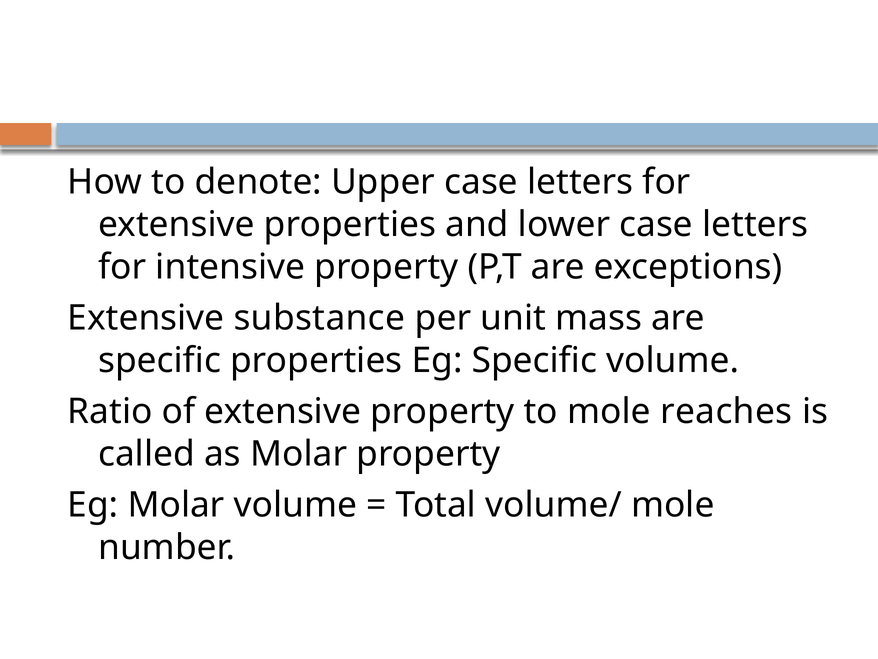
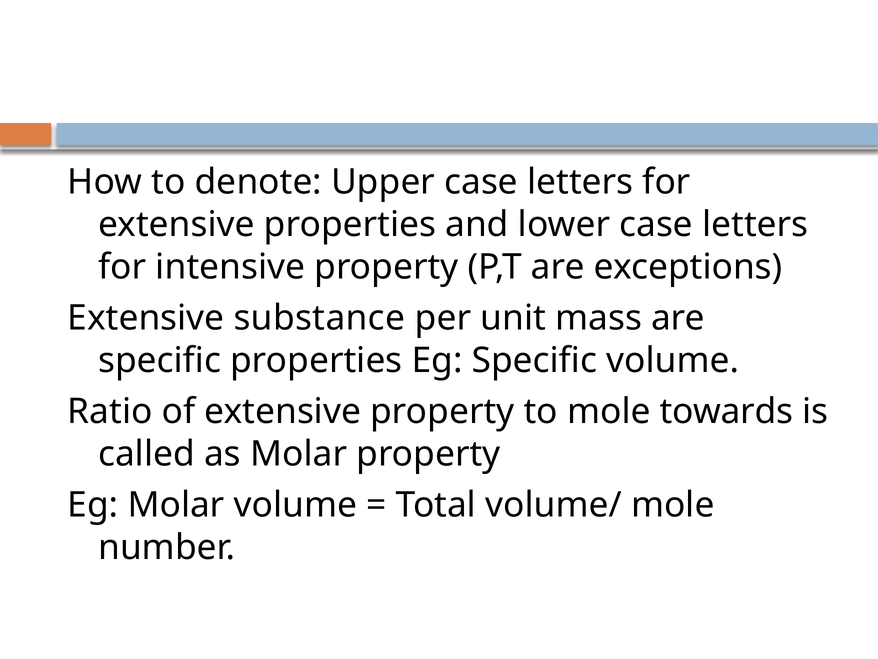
reaches: reaches -> towards (727, 411)
